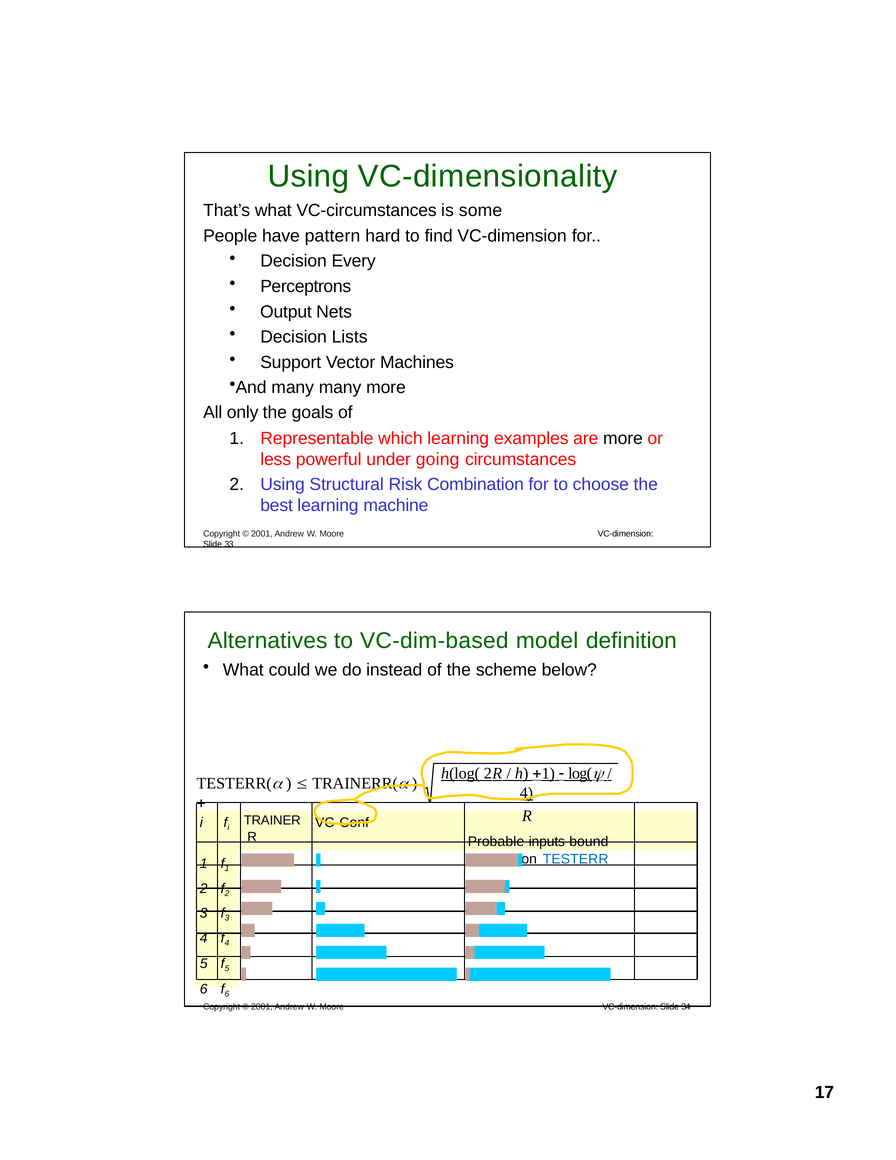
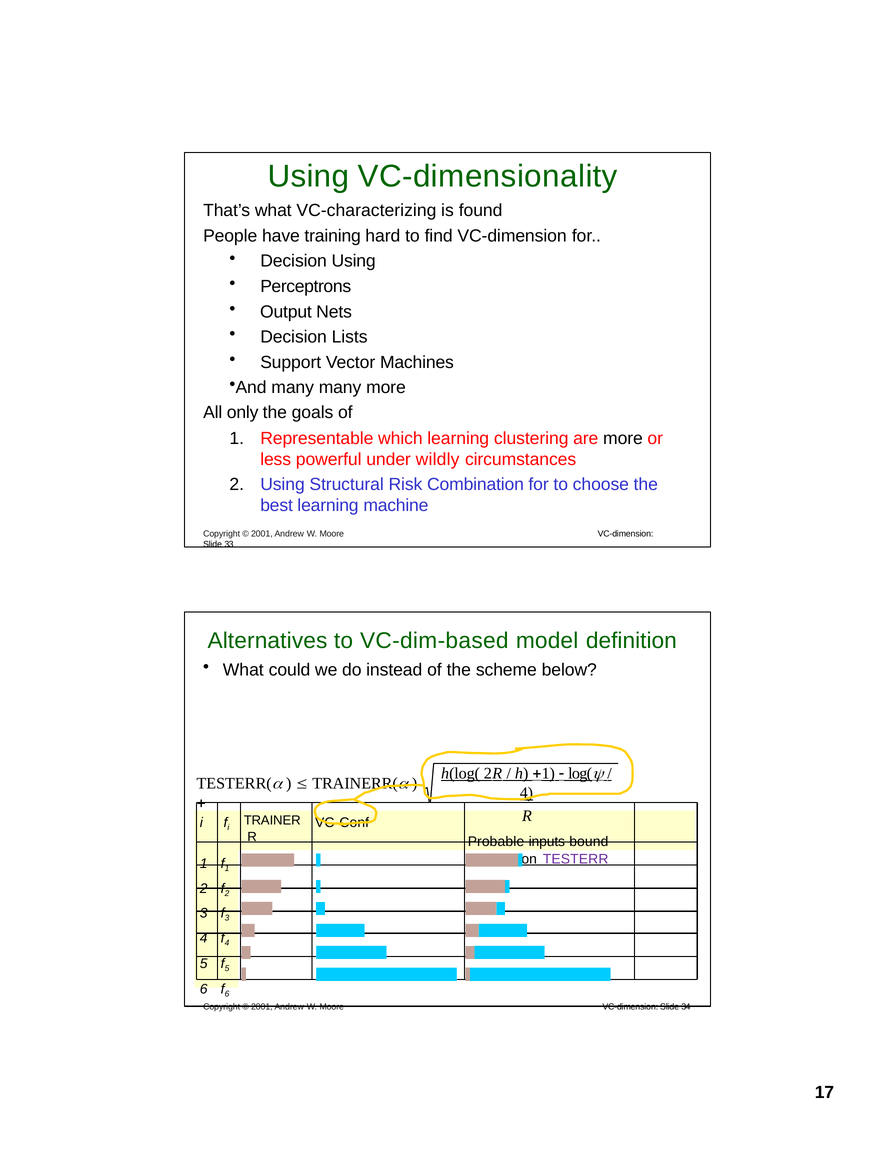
VC-circumstances: VC-circumstances -> VC-characterizing (366, 211)
some: some -> found (481, 211)
pattern: pattern -> training (333, 236)
Decision Every: Every -> Using (354, 261)
examples: examples -> clustering (531, 438)
going: going -> wildly (438, 459)
TESTERR colour: blue -> purple (576, 859)
